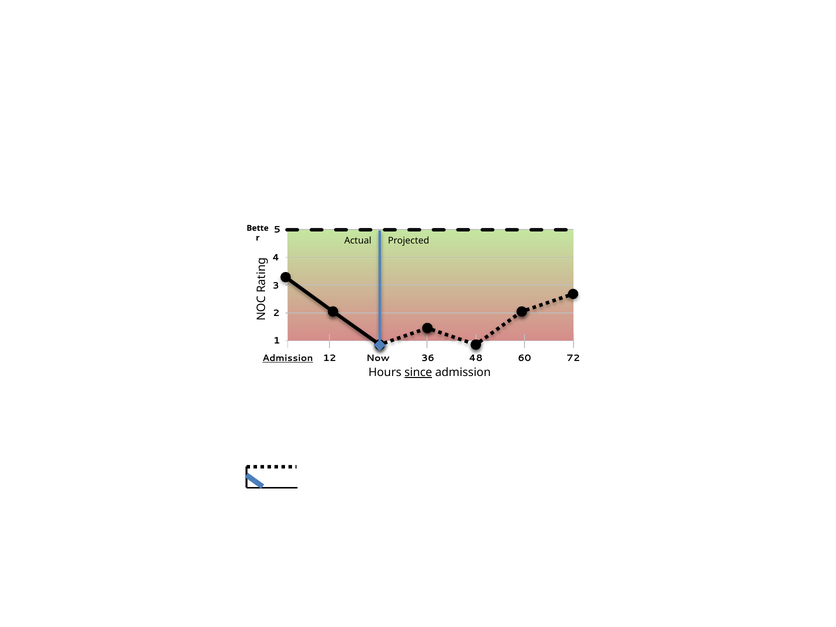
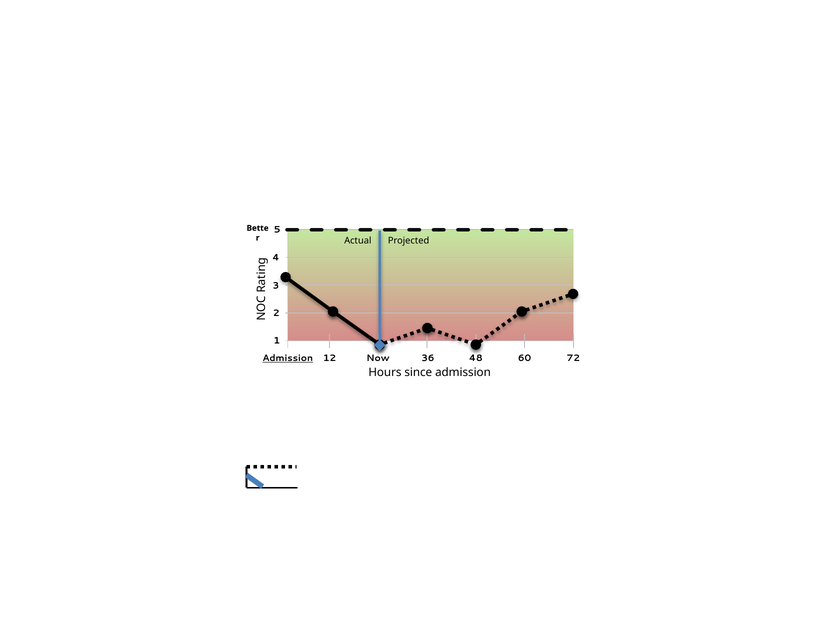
since underline: present -> none (418, 373)
